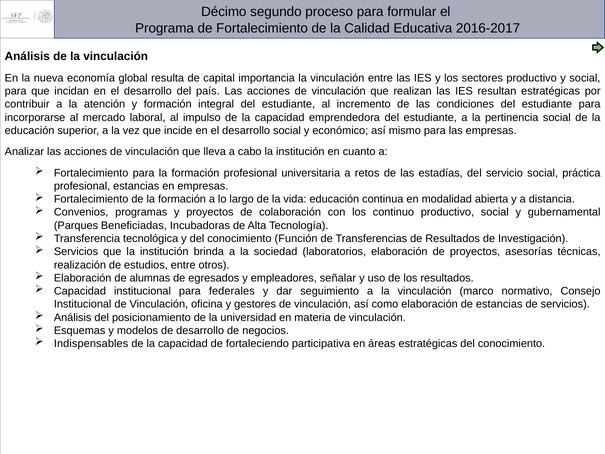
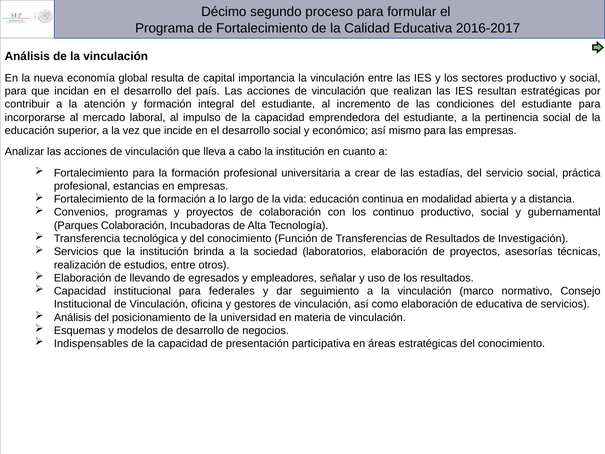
retos: retos -> crear (367, 173)
Parques Beneficiadas: Beneficiadas -> Colaboración (134, 225)
alumnas: alumnas -> llevando (150, 278)
de estancias: estancias -> educativa (499, 304)
de fortaleciendo: fortaleciendo -> presentación (257, 344)
